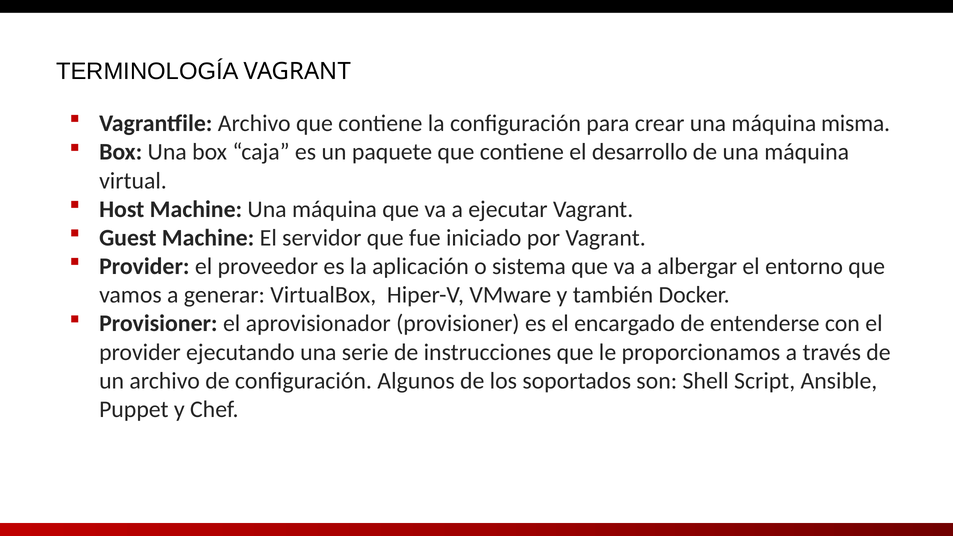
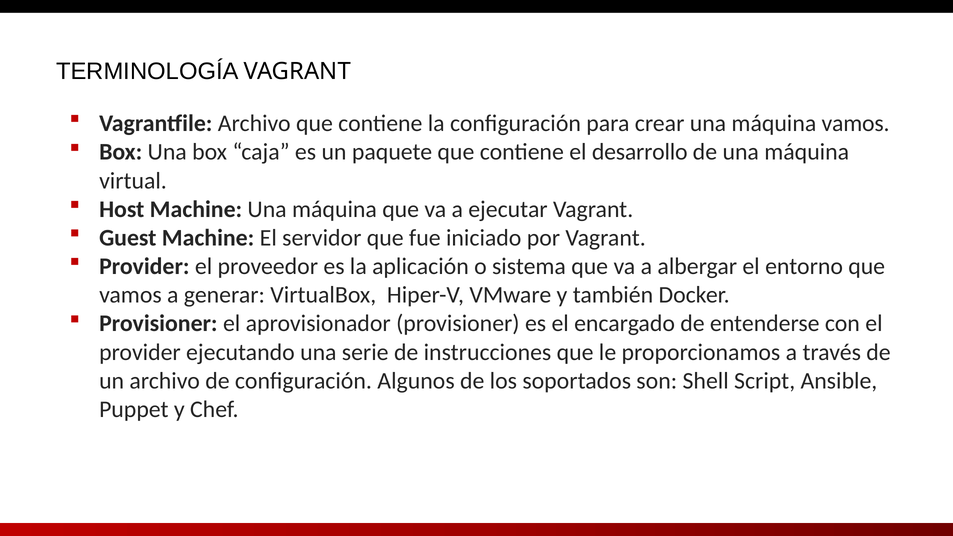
máquina misma: misma -> vamos (856, 124)
